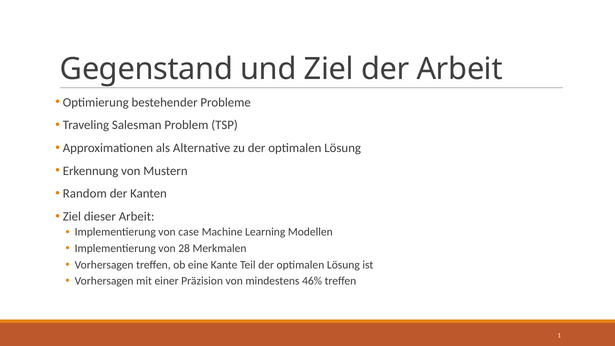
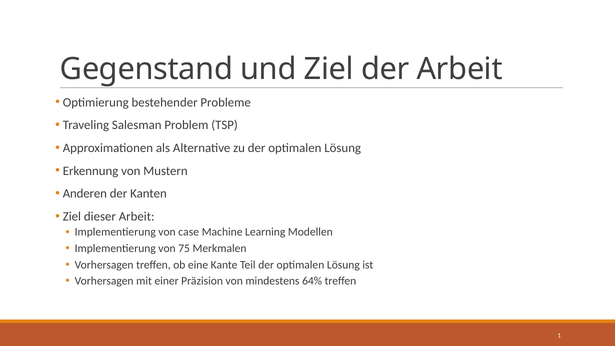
Random: Random -> Anderen (85, 194)
28: 28 -> 75 (184, 248)
46%: 46% -> 64% (312, 281)
